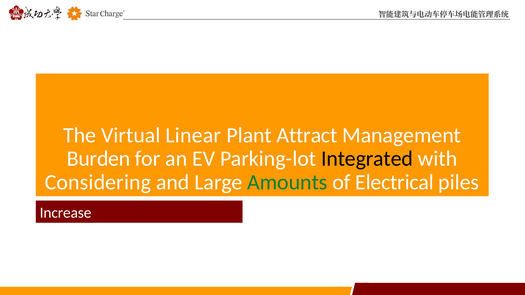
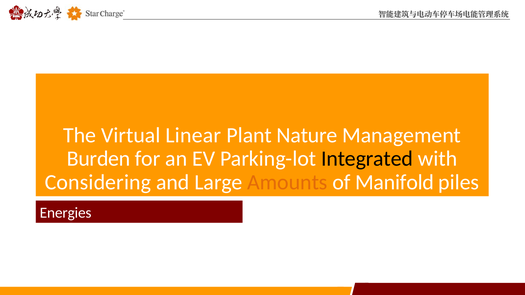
Attract: Attract -> Nature (307, 135)
Amounts colour: green -> orange (287, 183)
Electrical: Electrical -> Manifold (395, 183)
Increase: Increase -> Energies (66, 213)
